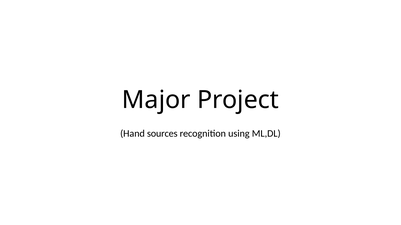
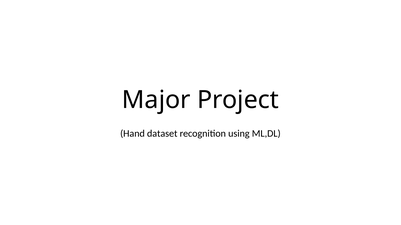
sources: sources -> dataset (162, 134)
